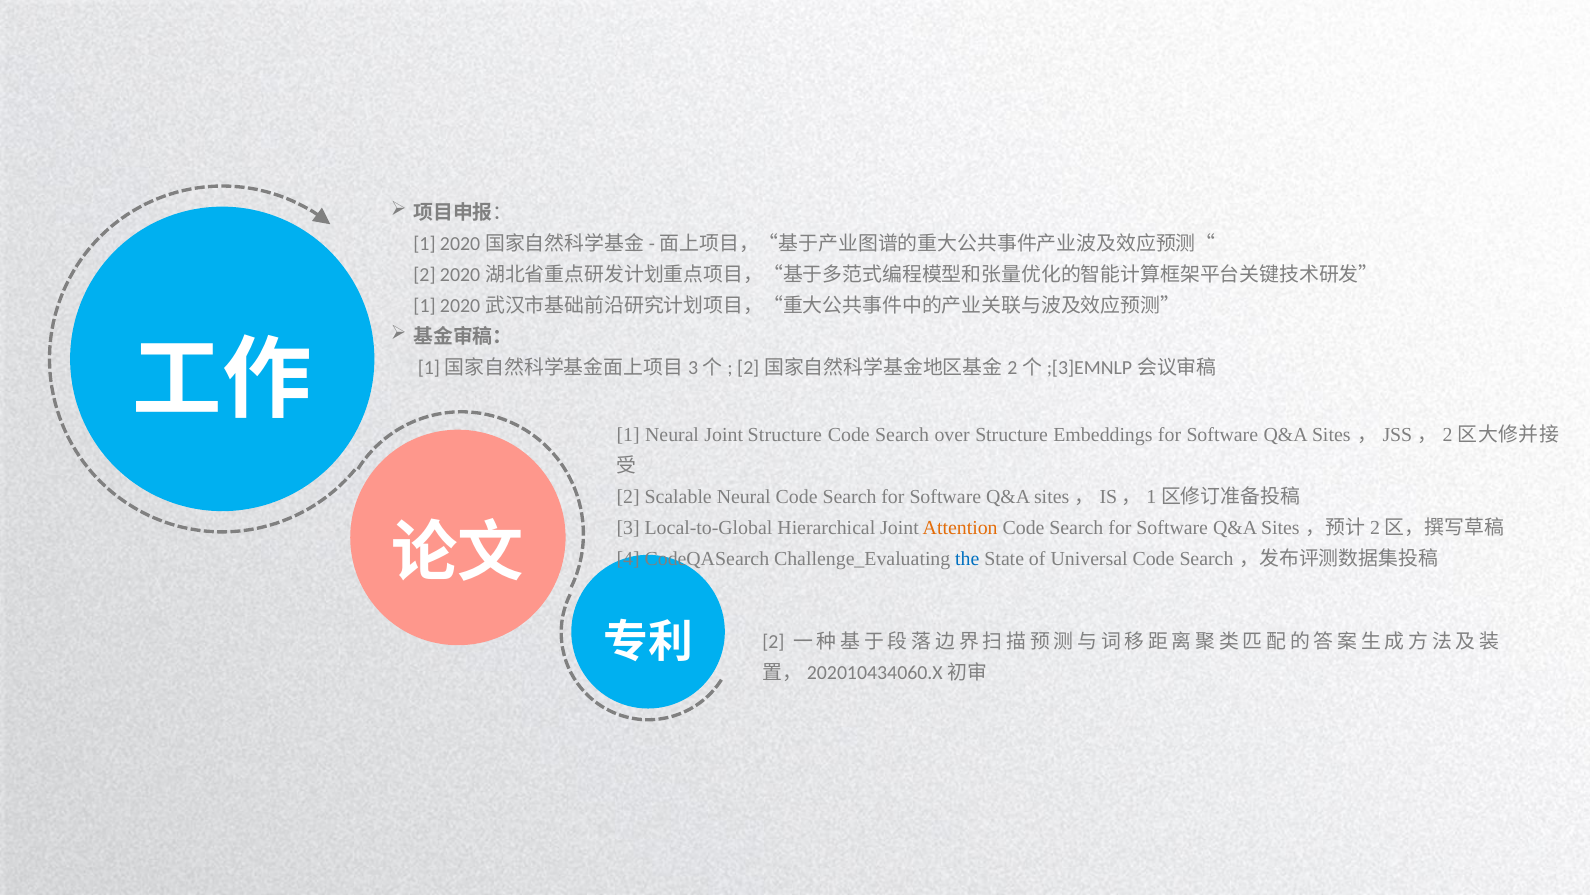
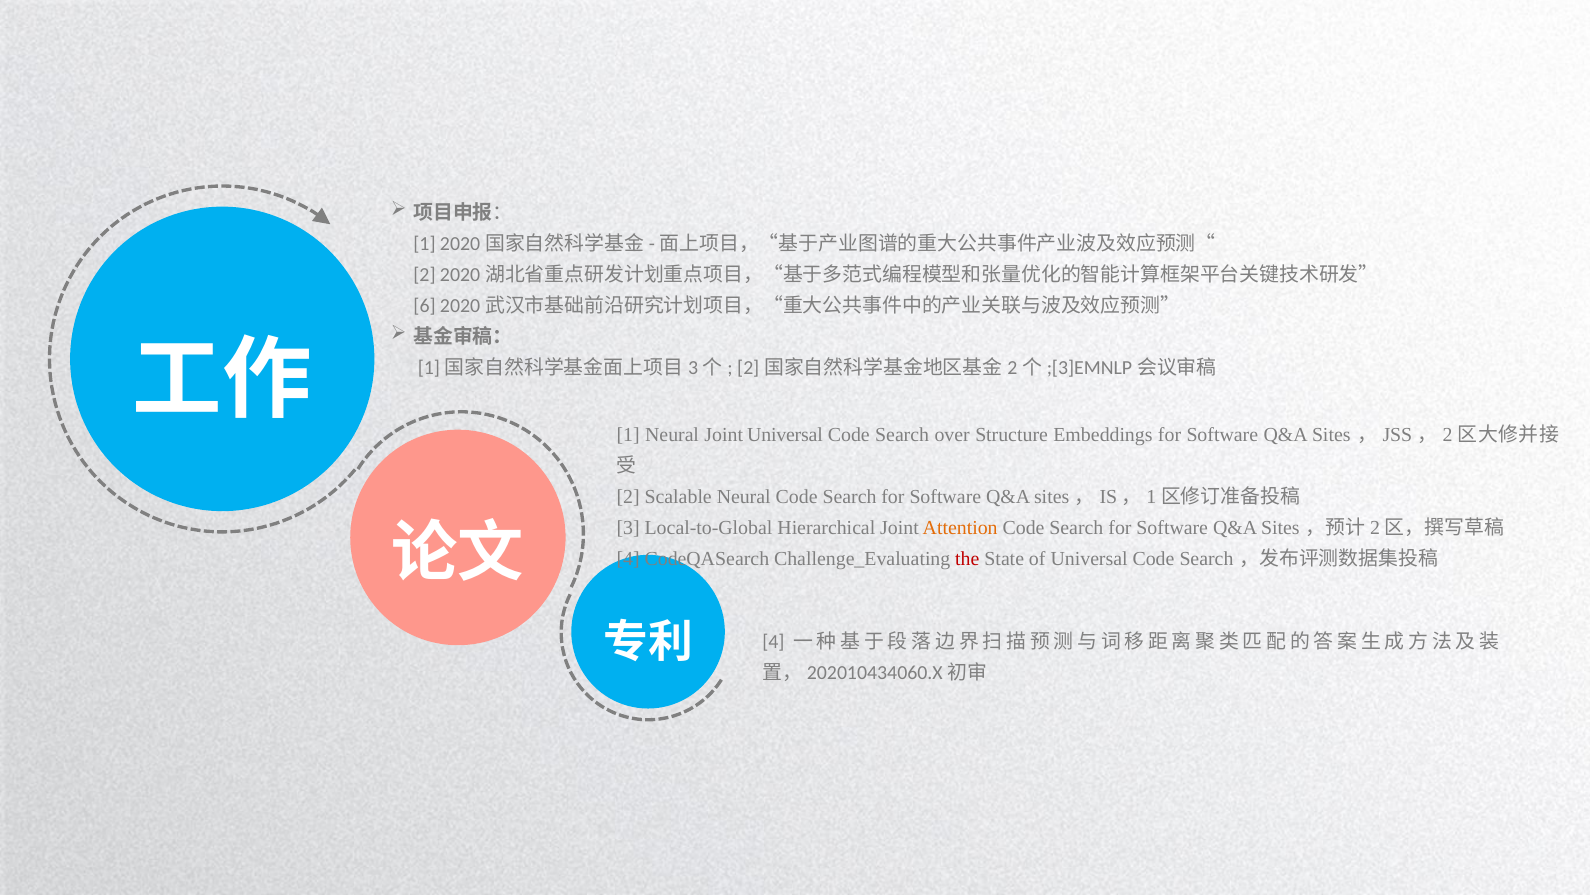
1: 1 -> 6 (425, 305)
Joint Structure: Structure -> Universal (785, 435)
the colour: blue -> red (967, 559)
2: 2 -> 4 (773, 642)
